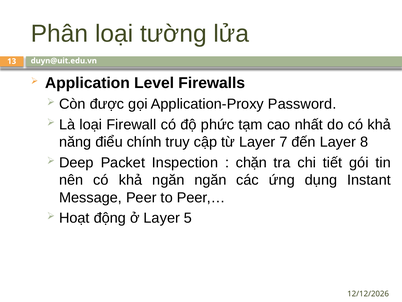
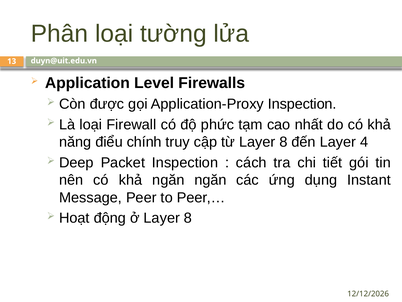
Application-Proxy Password: Password -> Inspection (302, 104)
từ Layer 7: 7 -> 8 (283, 142)
8: 8 -> 4 (364, 142)
chặn: chặn -> cách (251, 162)
ở Layer 5: 5 -> 8 (188, 218)
